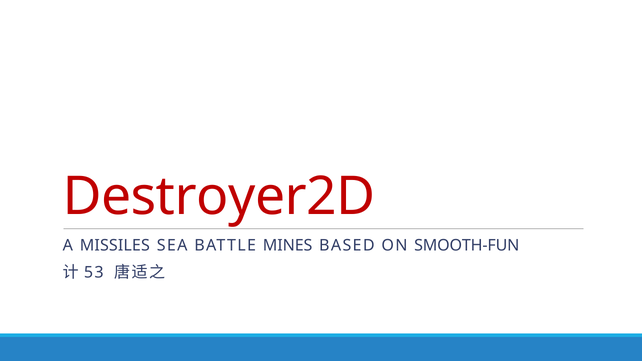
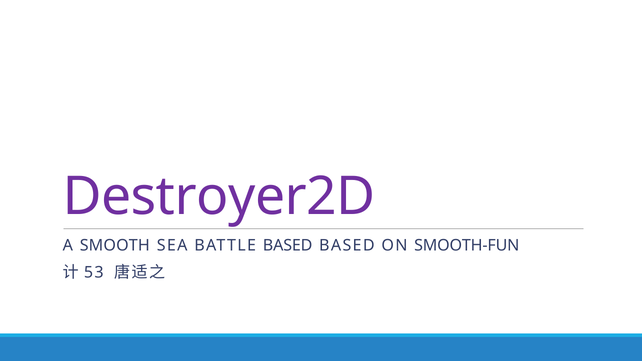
Destroyer2D colour: red -> purple (219, 197)
MISSILES: MISSILES -> SMOOTH (115, 246)
BATTLE MINES: MINES -> BASED (288, 246)
